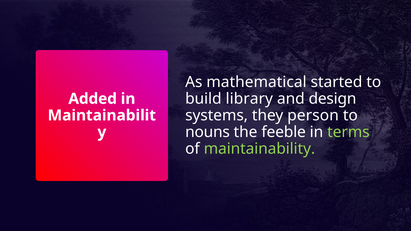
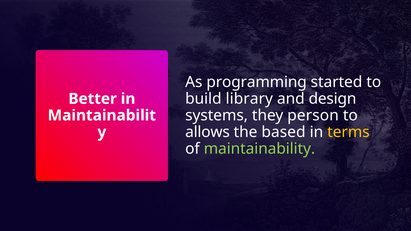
mathematical: mathematical -> programming (257, 82)
Added: Added -> Better (93, 99)
nouns: nouns -> allows (208, 132)
feeble: feeble -> based (284, 132)
terms colour: light green -> yellow (348, 132)
